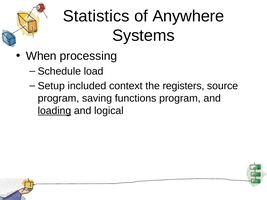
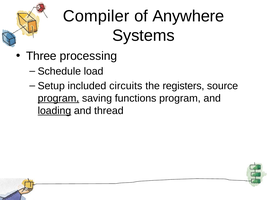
Statistics: Statistics -> Compiler (96, 16)
When: When -> Three (41, 56)
context: context -> circuits (126, 86)
program underline: none -> present (58, 98)
logical: logical -> thread (109, 111)
